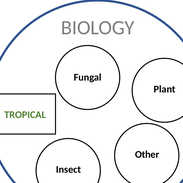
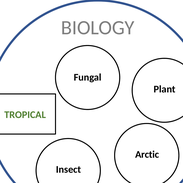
Other: Other -> Arctic (147, 154)
